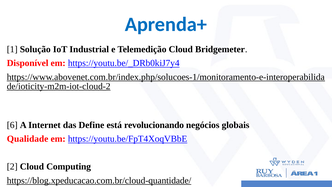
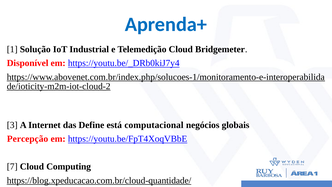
6: 6 -> 3 (12, 125)
revolucionando: revolucionando -> computacional (154, 125)
Qualidade: Qualidade -> Percepção (28, 139)
2: 2 -> 7 (12, 166)
